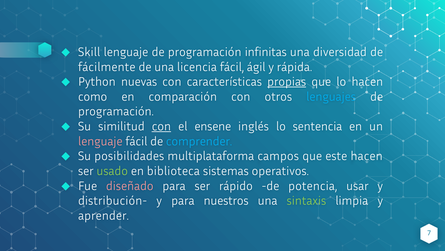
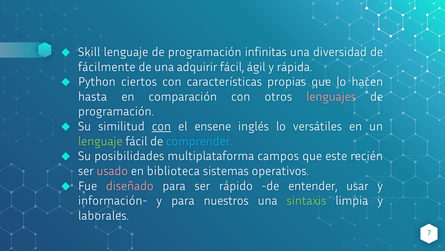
licencia: licencia -> adquirir (197, 67)
nuevas: nuevas -> ciertos (139, 82)
propias underline: present -> none (287, 82)
como: como -> hasta (93, 96)
lenguajes colour: light blue -> pink (331, 96)
sentencia: sentencia -> versátiles (317, 126)
lenguaje colour: pink -> light green (100, 141)
este hacen: hacen -> recién (367, 156)
usado colour: light green -> pink (112, 171)
potencia: potencia -> entender (313, 185)
distribución-: distribución- -> información- (113, 200)
aprender: aprender -> laborales (103, 215)
